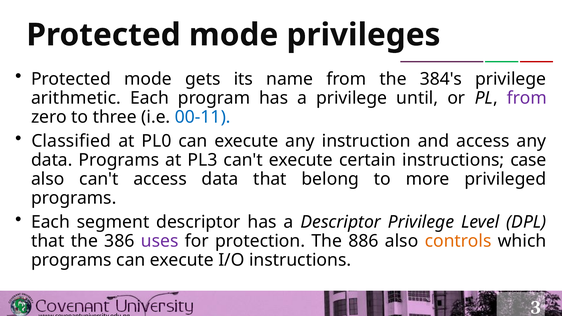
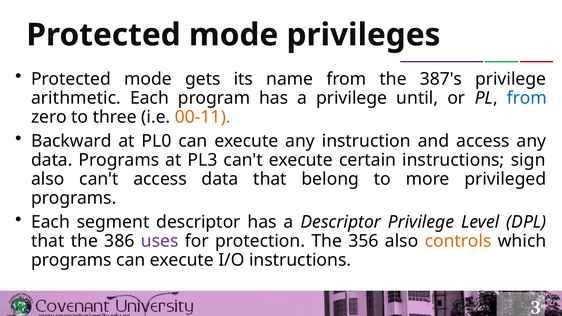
384's: 384's -> 387's (441, 79)
from colour: purple -> blue (527, 98)
00-11 colour: blue -> orange (203, 117)
Classified: Classified -> Backward (71, 141)
case: case -> sign (528, 160)
886: 886 -> 356 (364, 241)
